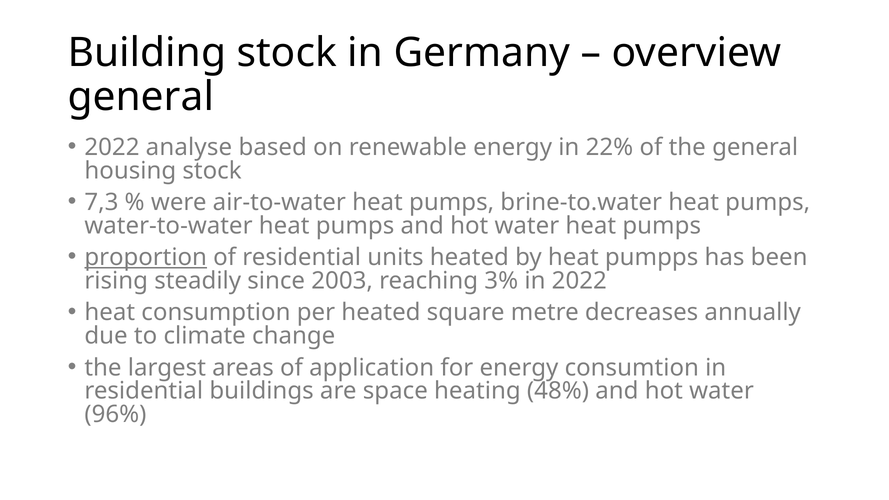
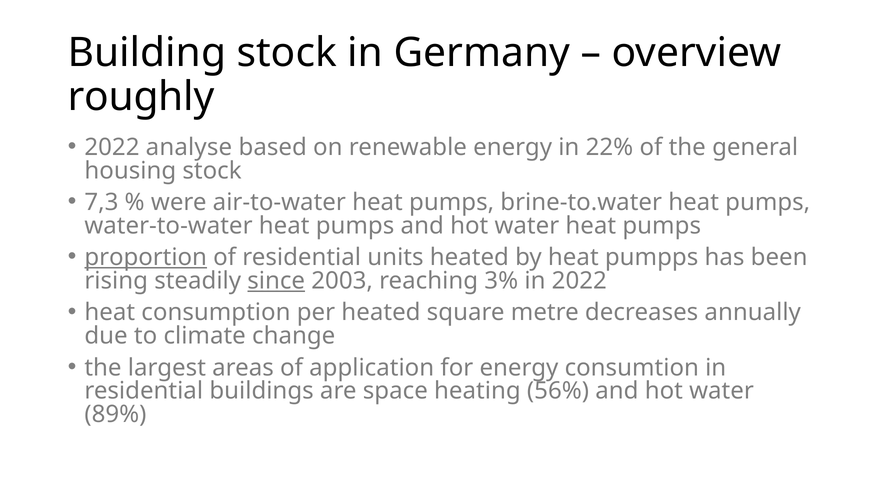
general: general -> roughly (141, 97)
since underline: none -> present (276, 281)
48%: 48% -> 56% (558, 391)
96%: 96% -> 89% (115, 414)
